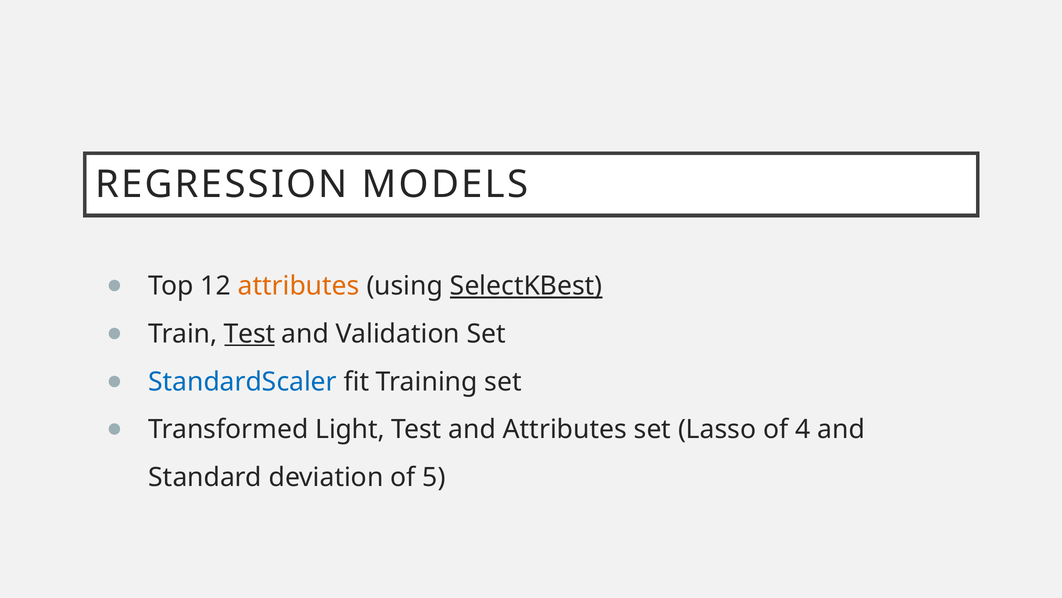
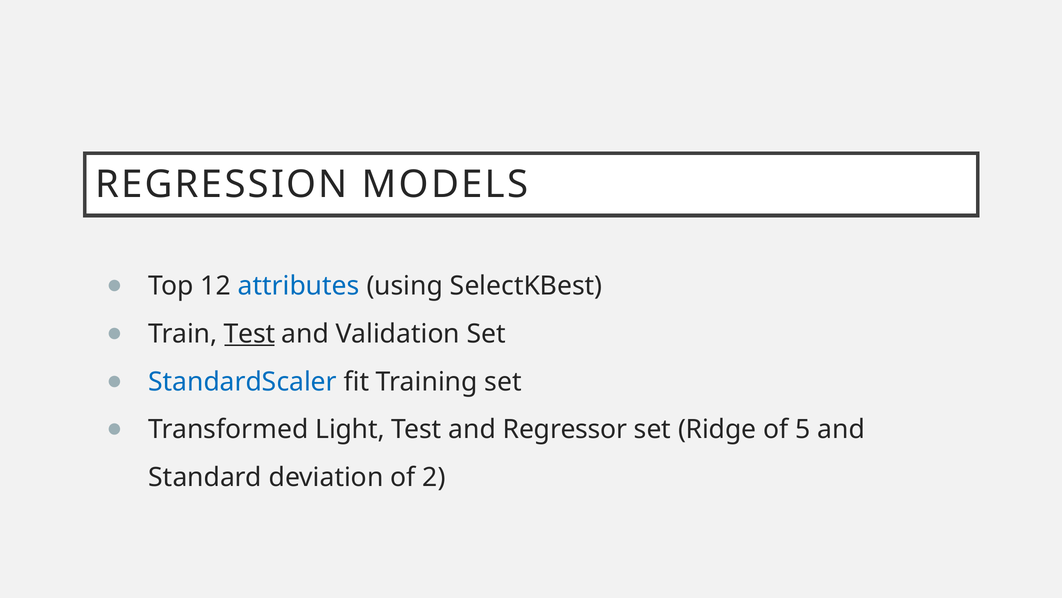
attributes colour: orange -> blue (299, 286)
SelectKBest underline: present -> none (526, 286)
and Attributes: Attributes -> Regressor (565, 429)
Lasso: Lasso -> Ridge (717, 429)
4: 4 -> 5 (803, 429)
5: 5 -> 2 (434, 477)
